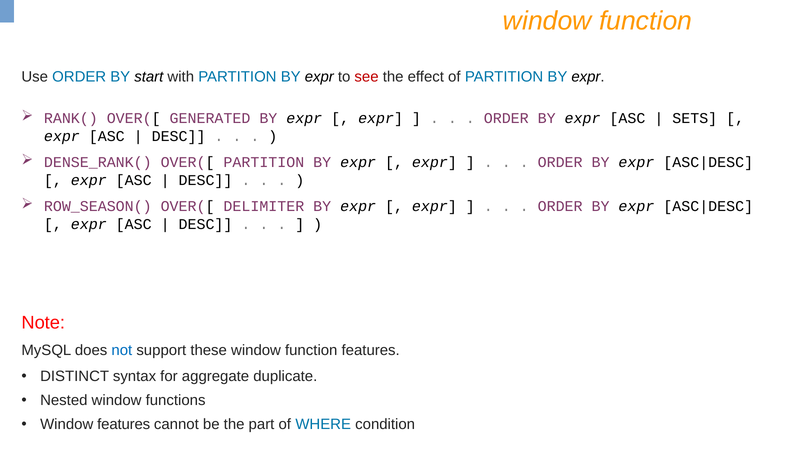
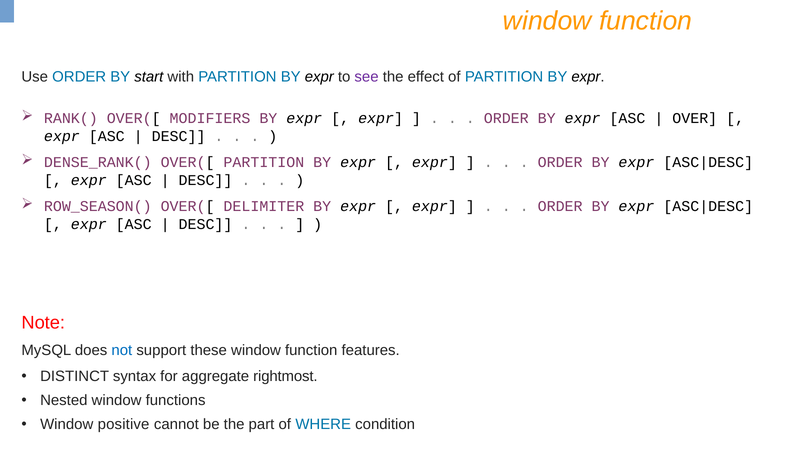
see colour: red -> purple (367, 77)
GENERATED: GENERATED -> MODIFIERS (210, 118)
SETS: SETS -> OVER (695, 118)
duplicate: duplicate -> rightmost (285, 376)
Window features: features -> positive (124, 424)
